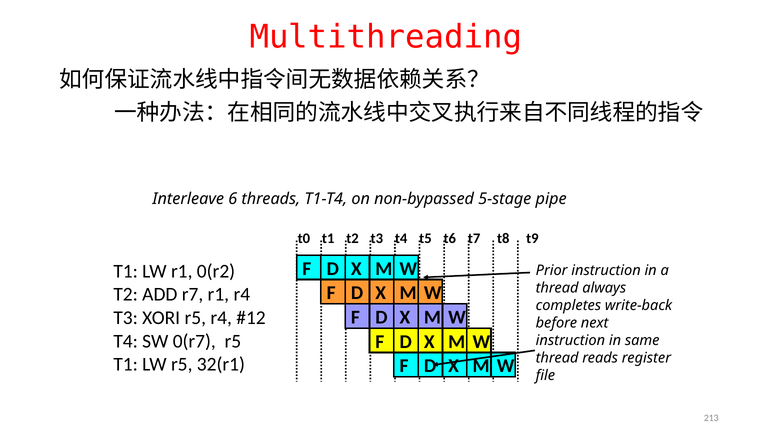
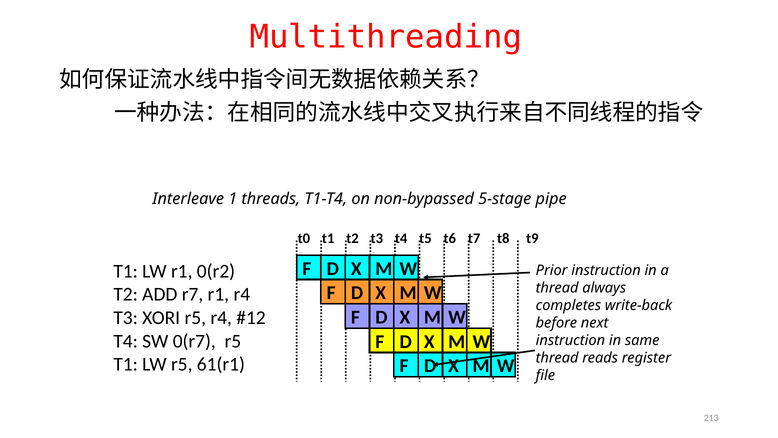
6: 6 -> 1 (233, 199)
32(r1: 32(r1 -> 61(r1 (221, 364)
